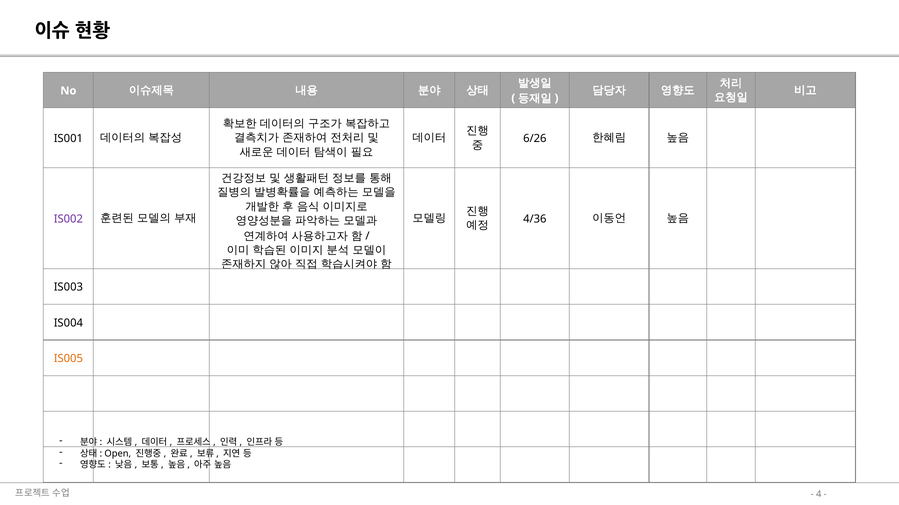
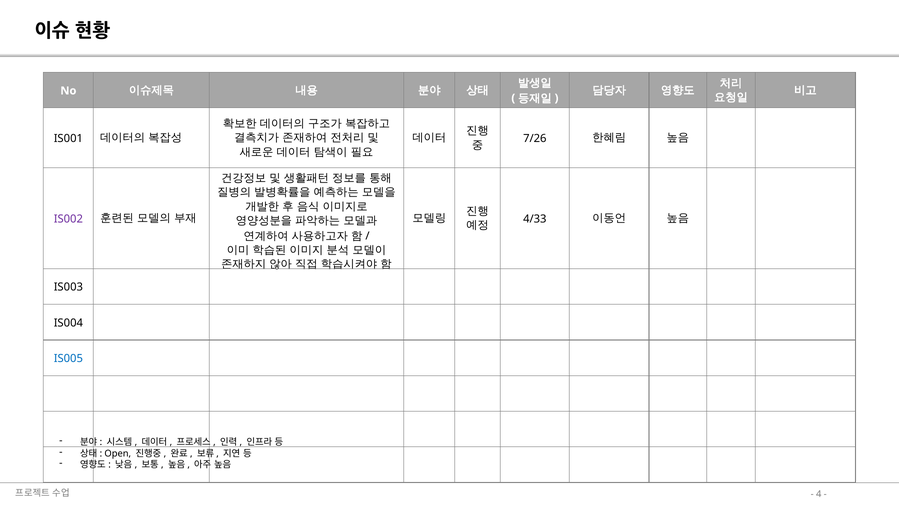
6/26: 6/26 -> 7/26 (535, 139)
4/36: 4/36 -> 4/33 (535, 219)
IS005 colour: orange -> blue (68, 359)
